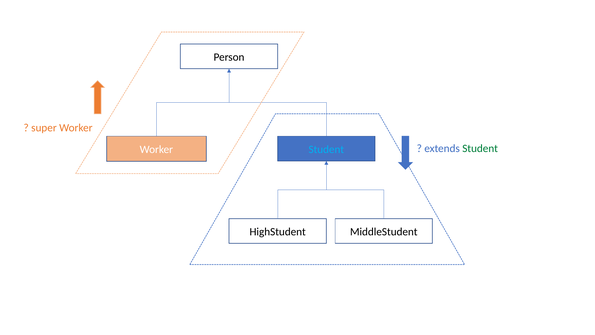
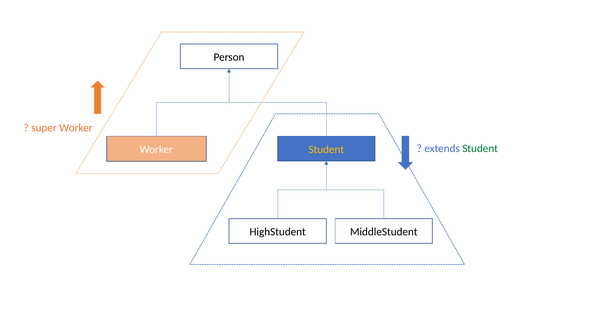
Student colour: light blue -> yellow (326, 149)
